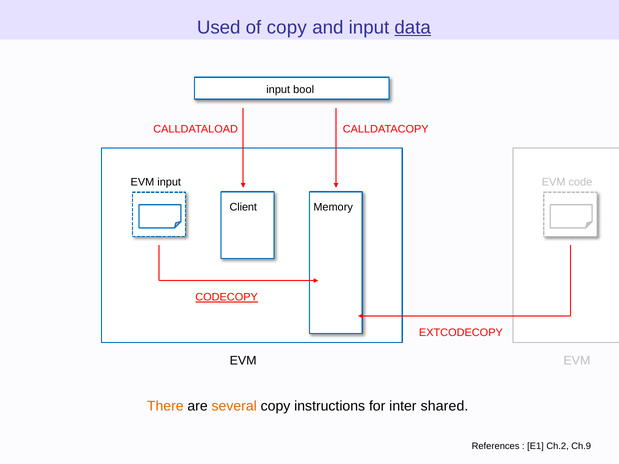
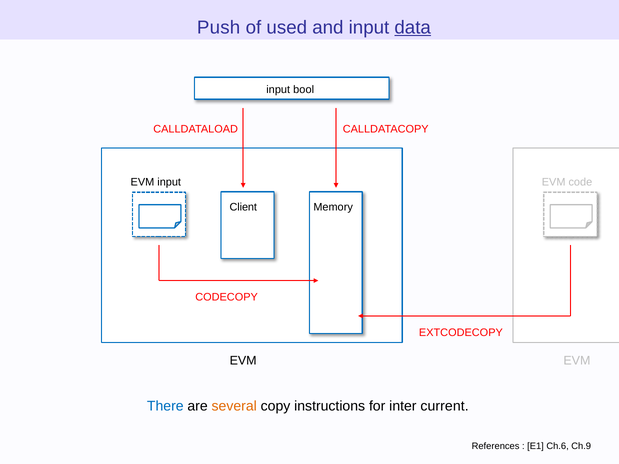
Used: Used -> Push (219, 28)
of copy: copy -> used (287, 28)
CODECOPY underline: present -> none (227, 297)
There colour: orange -> blue (165, 406)
shared: shared -> current (445, 406)
Ch.2: Ch.2 -> Ch.6 (558, 446)
